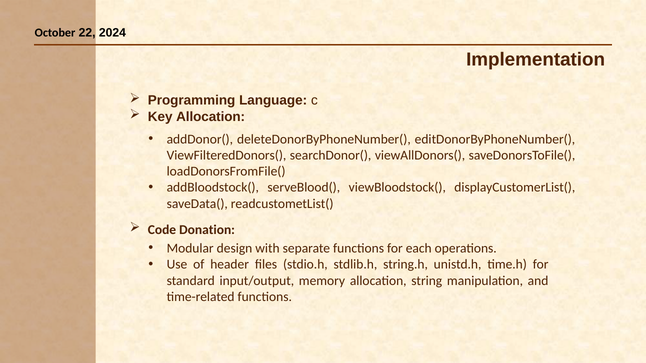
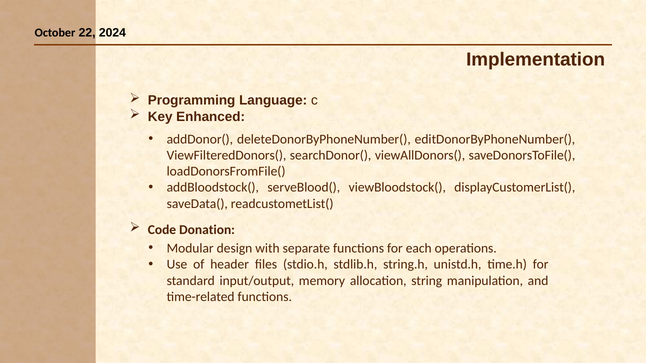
Key Allocation: Allocation -> Enhanced (211, 117)
